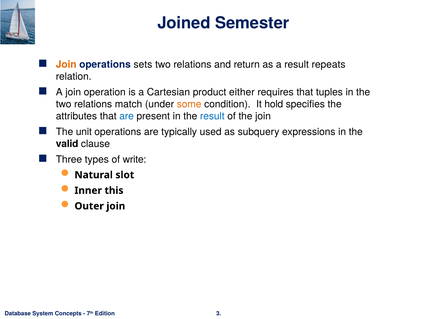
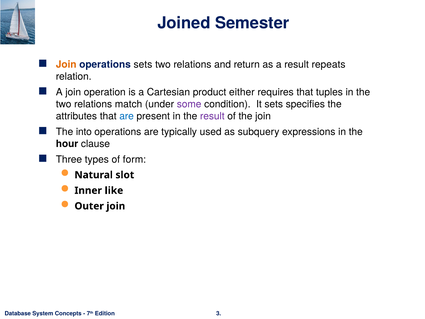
some colour: orange -> purple (189, 104)
It hold: hold -> sets (274, 104)
result colour: blue -> purple (212, 116)
unit: unit -> into (84, 132)
valid: valid -> hour (67, 144)
write: write -> form (134, 159)
this: this -> like (114, 190)
